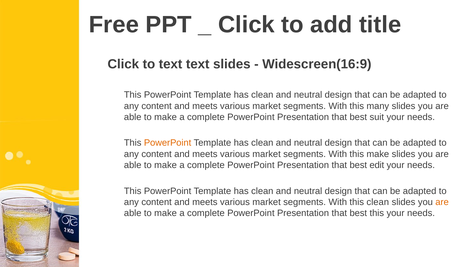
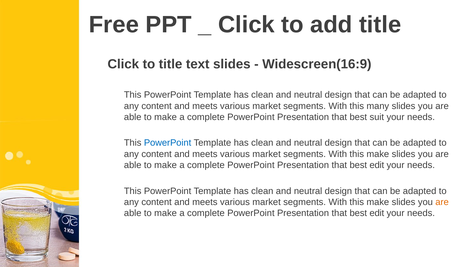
to text: text -> title (171, 64)
PowerPoint colour: orange -> blue (168, 143)
clean: clean -> make (378, 202)
this: this -> edit (377, 213)
